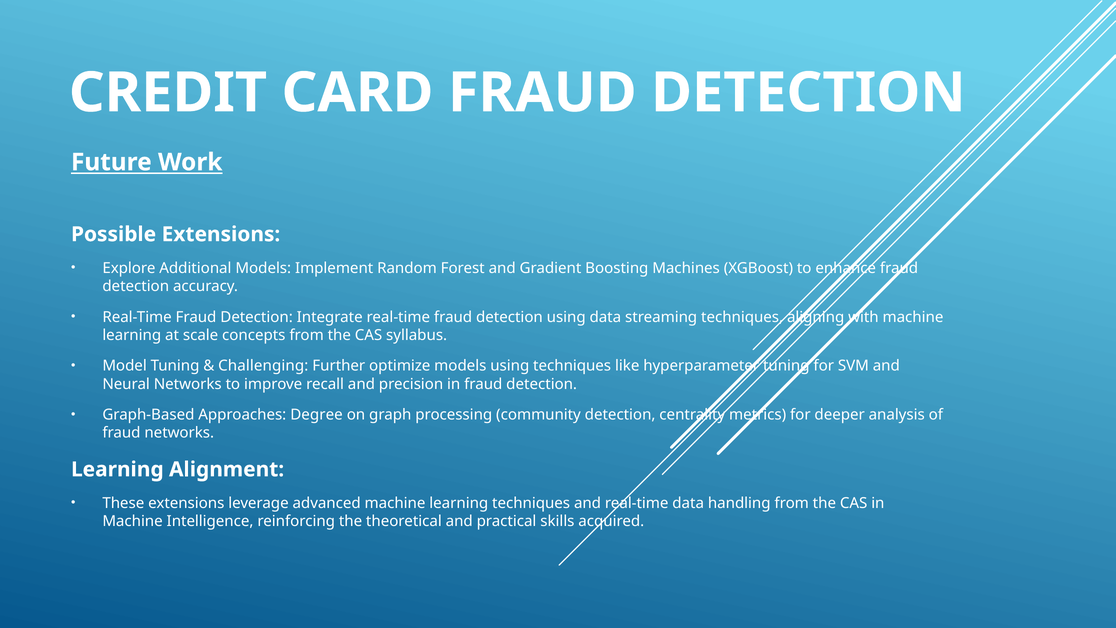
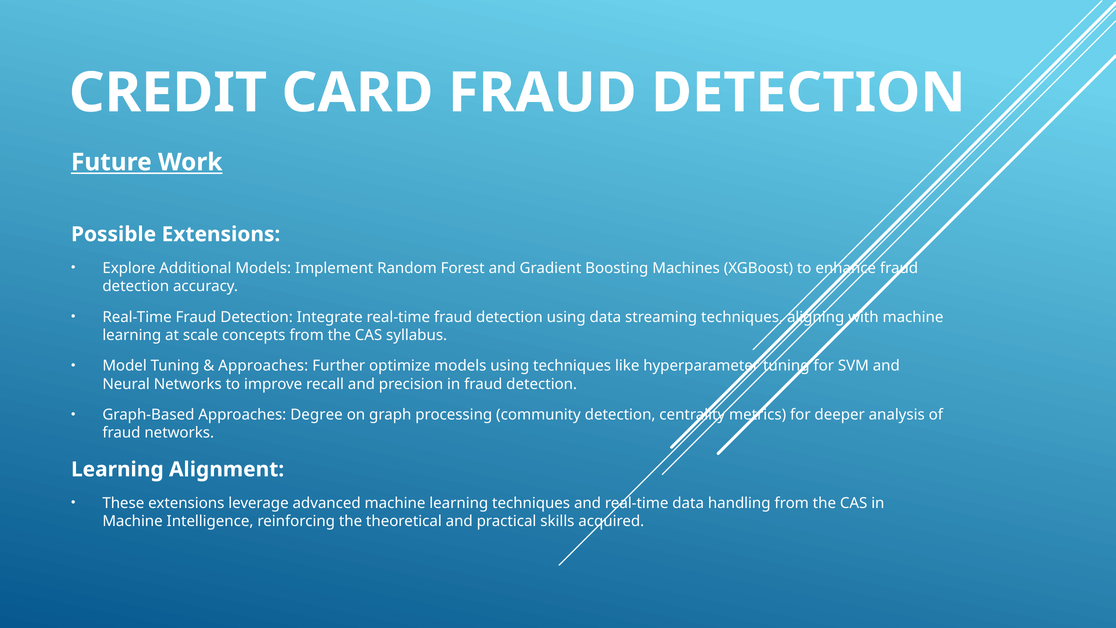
Challenging: Challenging -> Approaches (263, 366)
